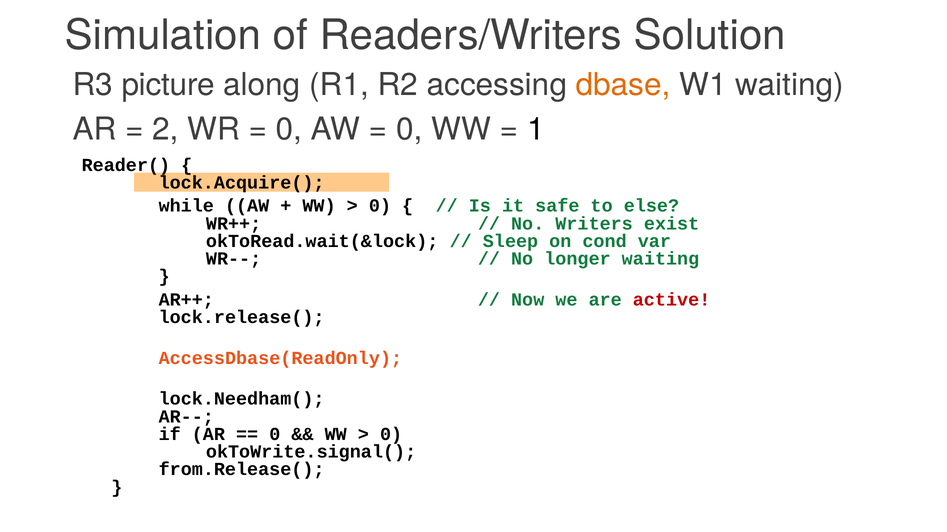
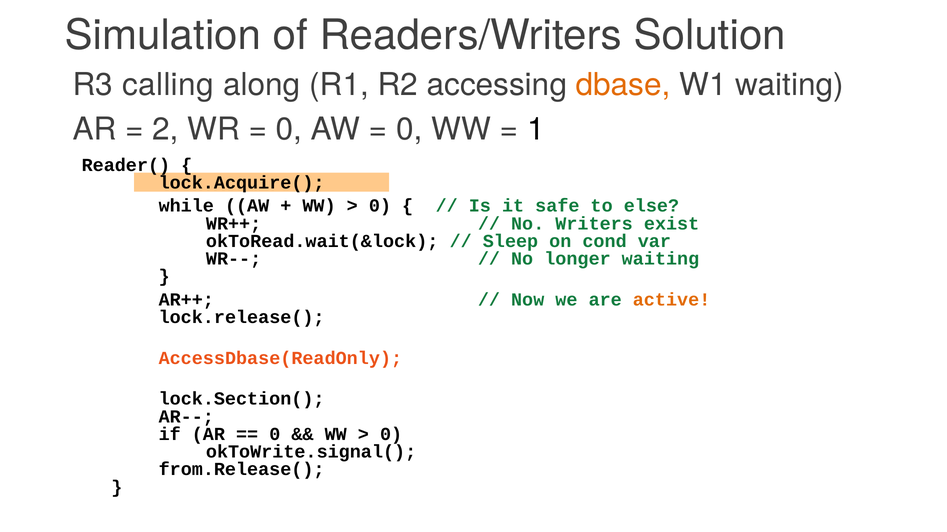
picture: picture -> calling (168, 85)
active colour: red -> orange (672, 300)
lock.Needham(: lock.Needham( -> lock.Section( (242, 399)
